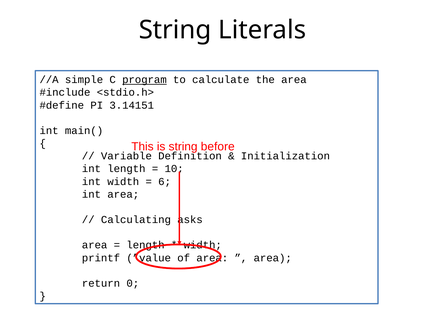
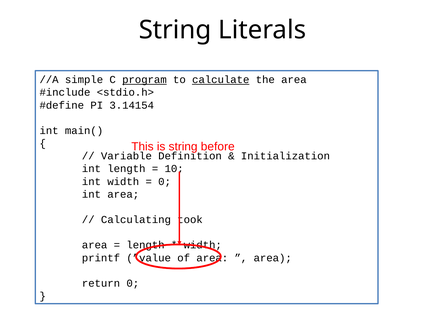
calculate underline: none -> present (221, 80)
3.14151: 3.14151 -> 3.14154 (132, 105)
6: 6 -> 0 (165, 182)
asks: asks -> took (190, 220)
